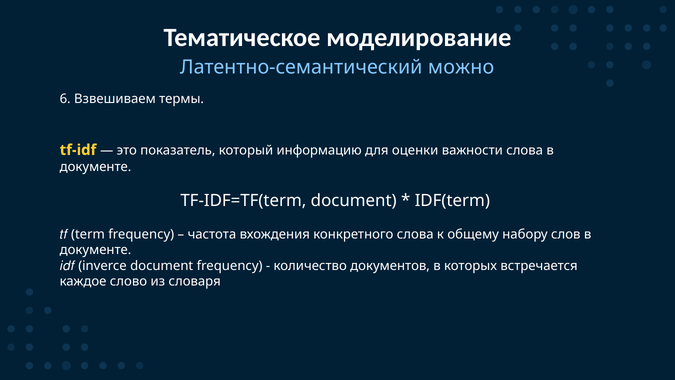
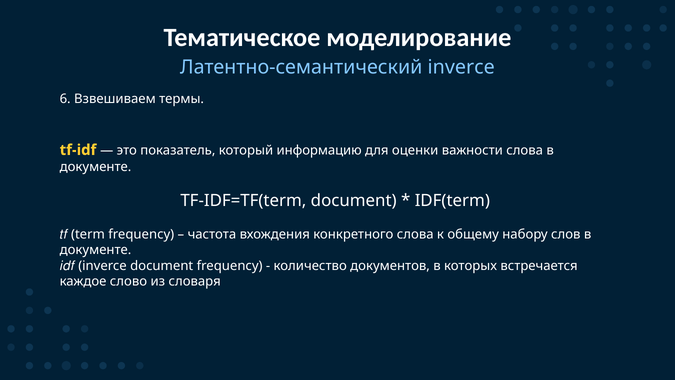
Латентно-семантический можно: можно -> inverce (461, 67)
